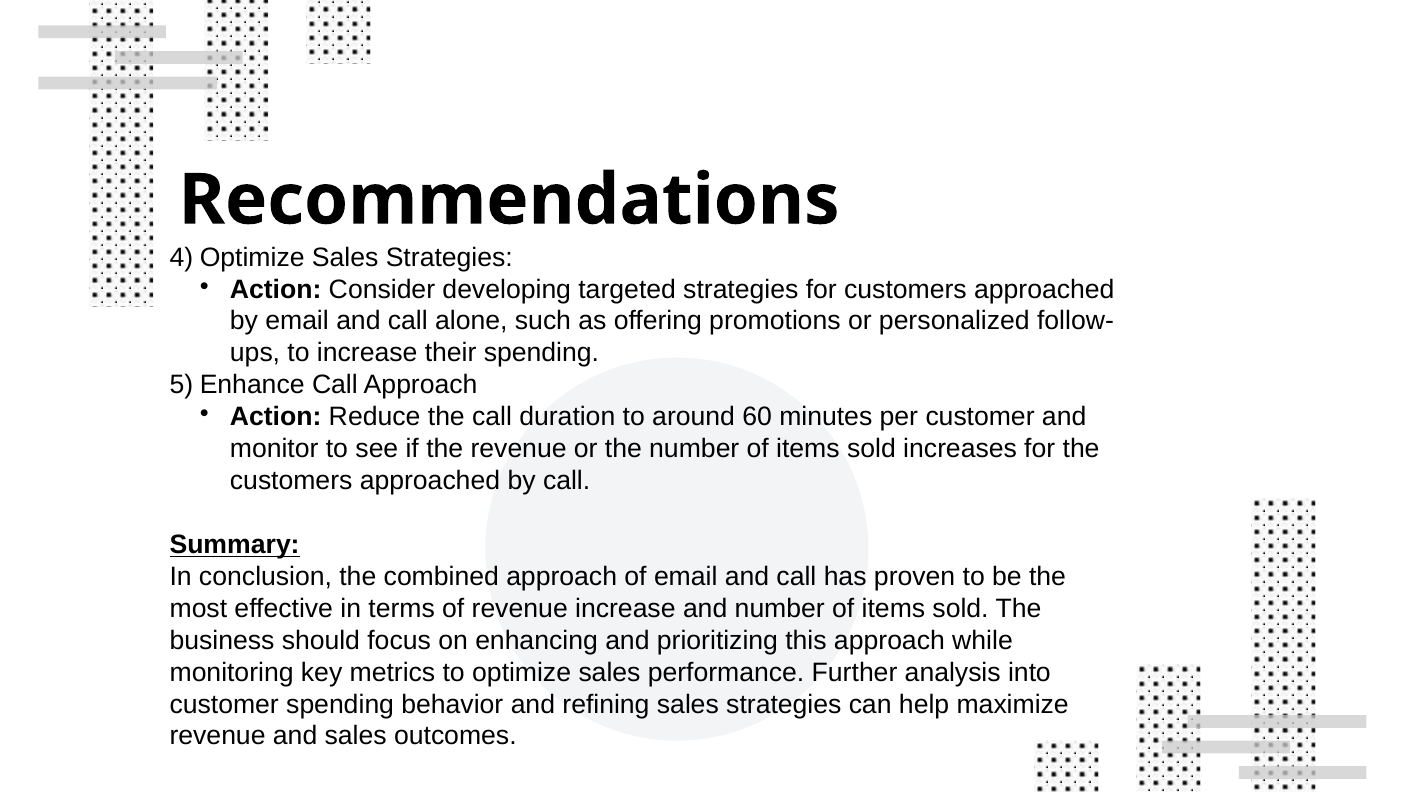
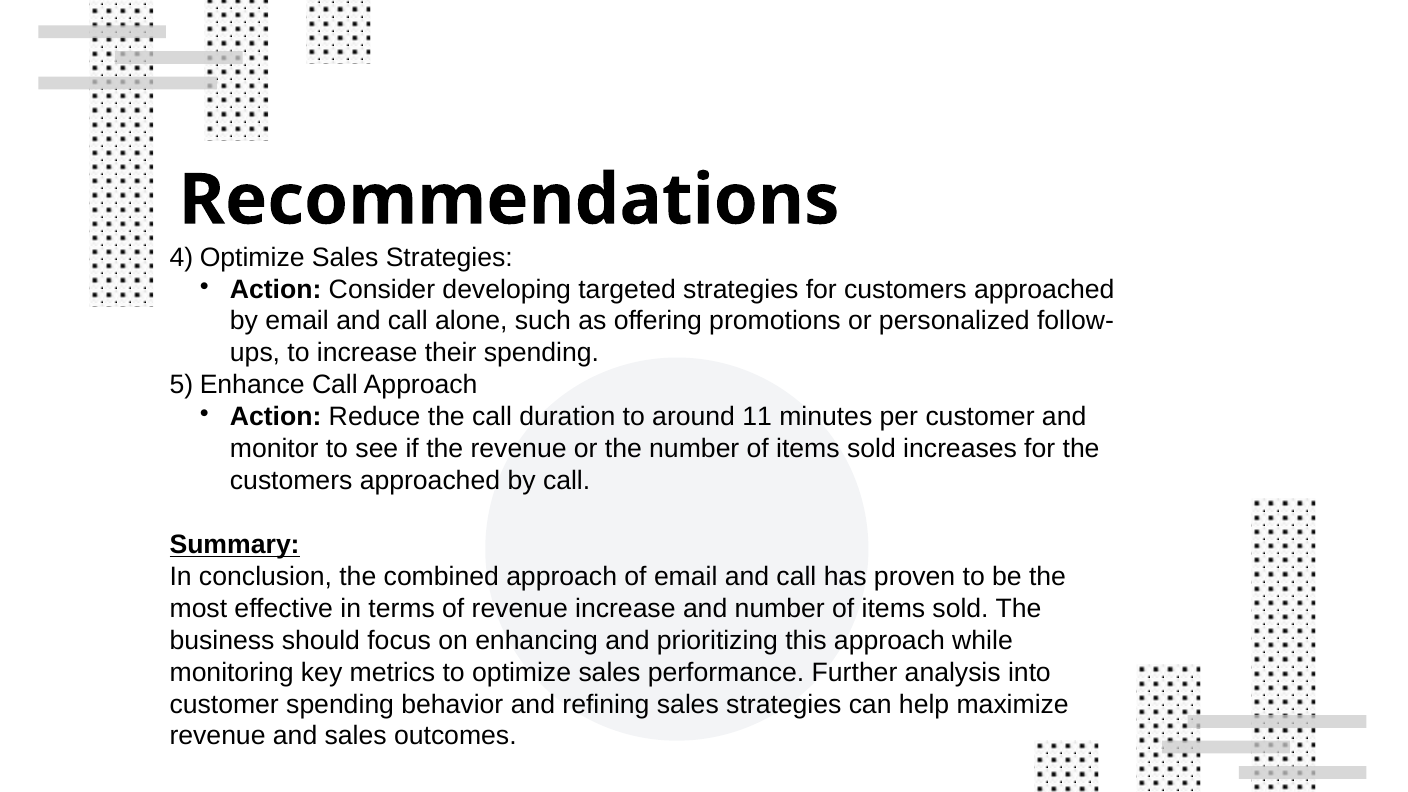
60: 60 -> 11 (757, 417)
